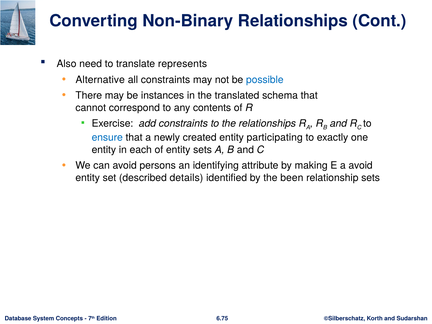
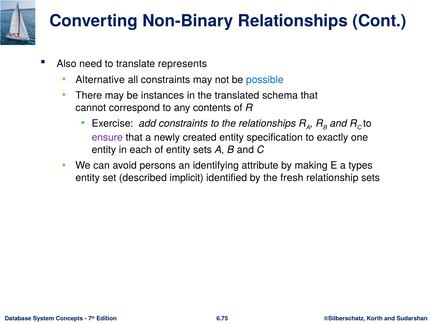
ensure colour: blue -> purple (107, 137)
participating: participating -> specification (275, 137)
a avoid: avoid -> types (361, 166)
details: details -> implicit (187, 178)
been: been -> fresh (292, 178)
